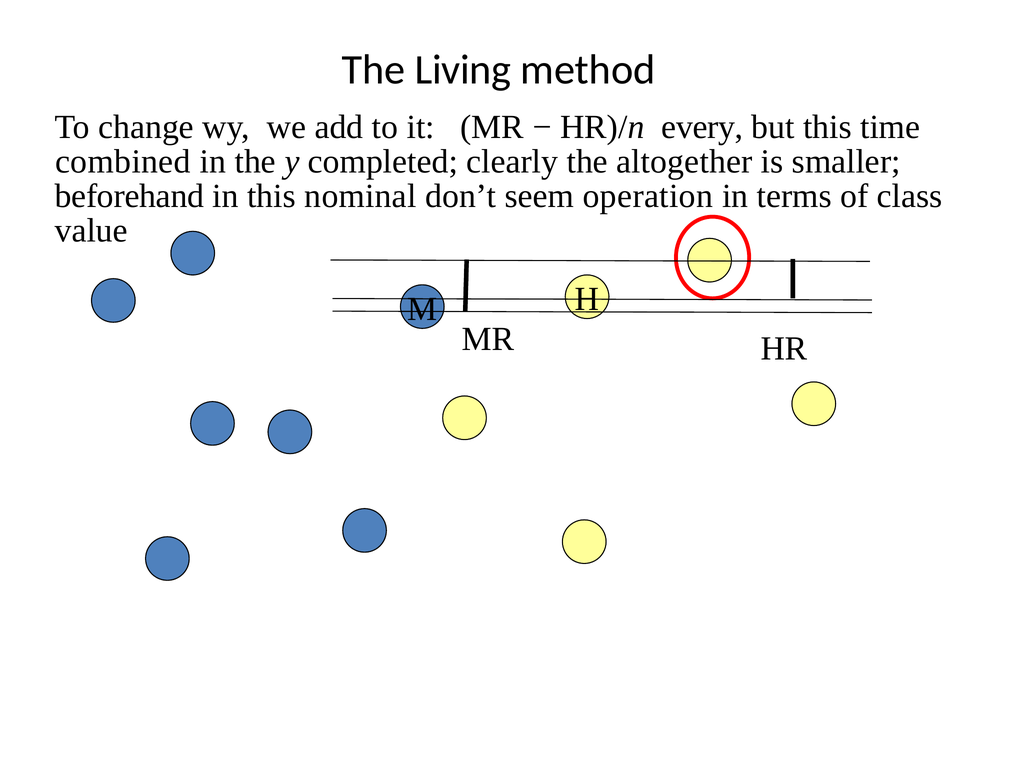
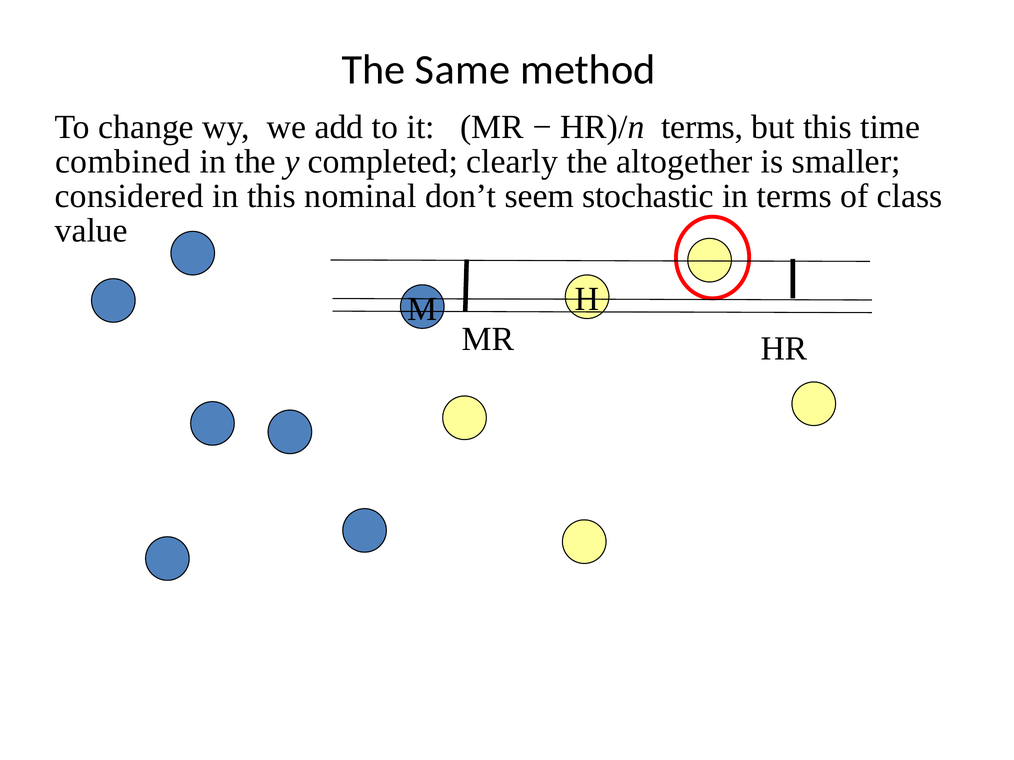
Living: Living -> Same (463, 70)
HR)/n every: every -> terms (702, 127)
beforehand: beforehand -> considered (129, 196)
operation: operation -> stochastic (648, 196)
